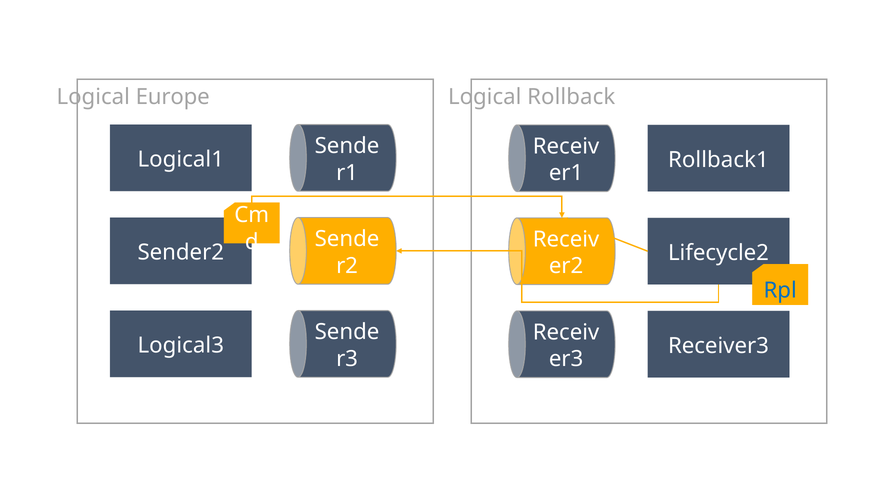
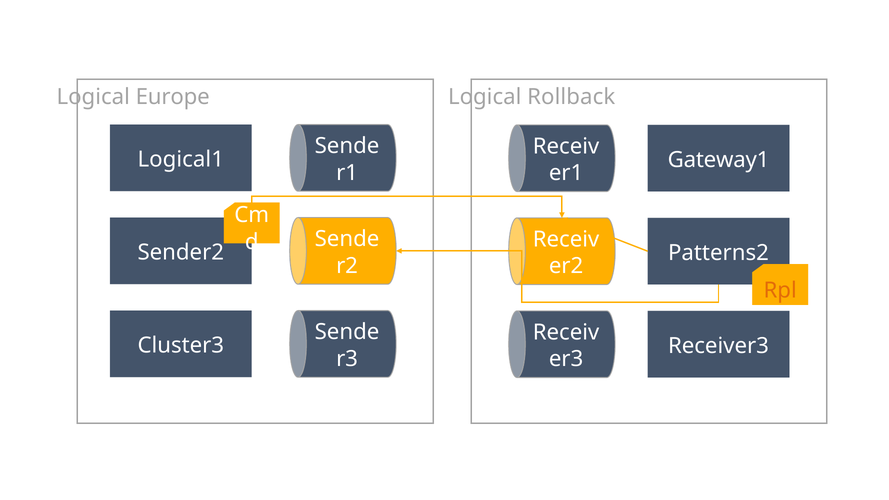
Rollback1: Rollback1 -> Gateway1 (719, 160)
Lifecycle2: Lifecycle2 -> Patterns2 (718, 253)
Rpl colour: blue -> orange (780, 290)
Logical3: Logical3 -> Cluster3 (181, 345)
